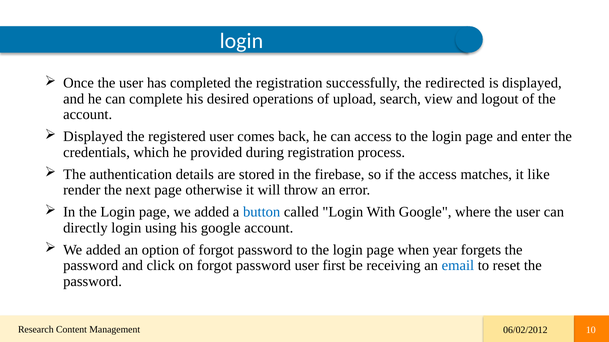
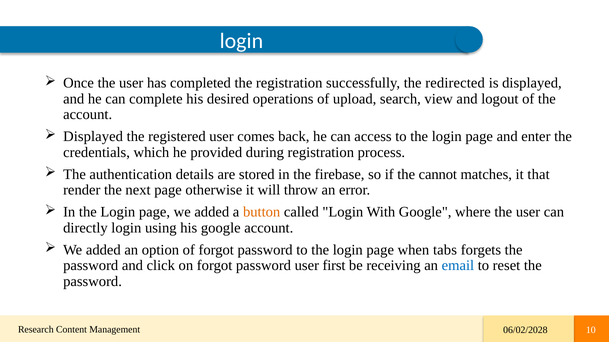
the access: access -> cannot (438, 175)
like: like -> that (539, 175)
button colour: blue -> orange (262, 212)
year: year -> tabs (445, 250)
06/02/2012: 06/02/2012 -> 06/02/2028 (525, 331)
